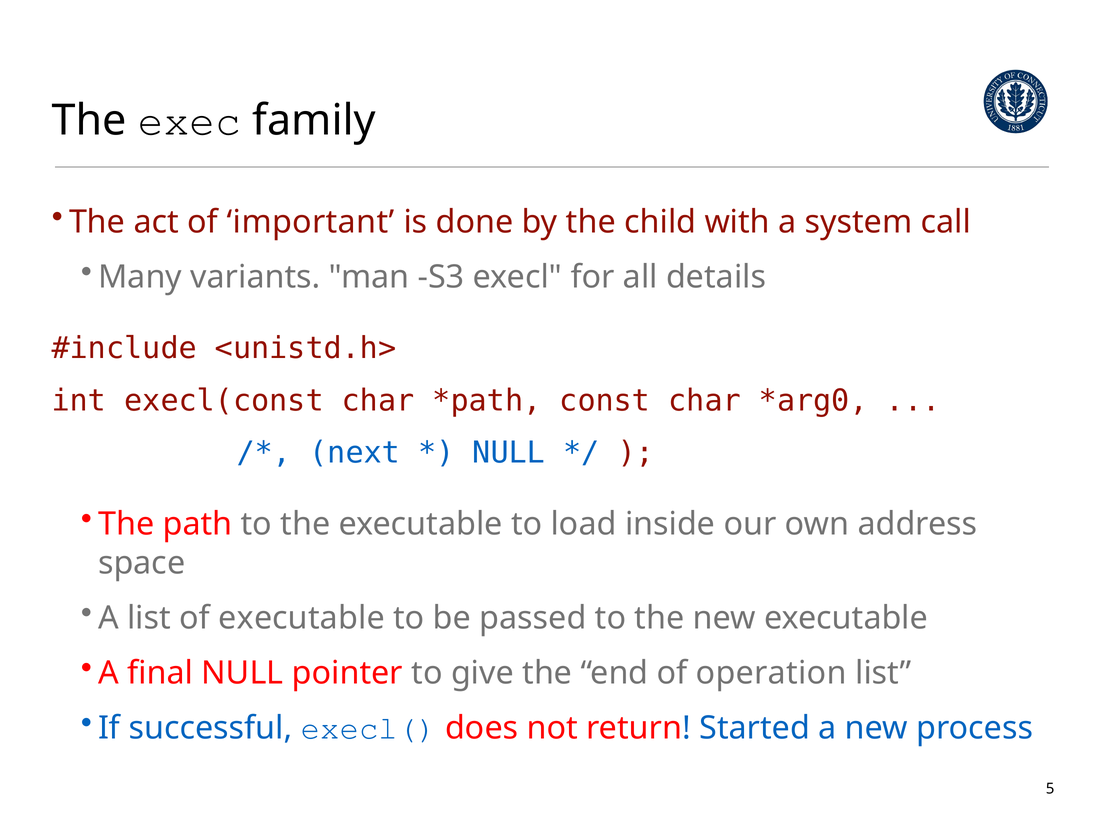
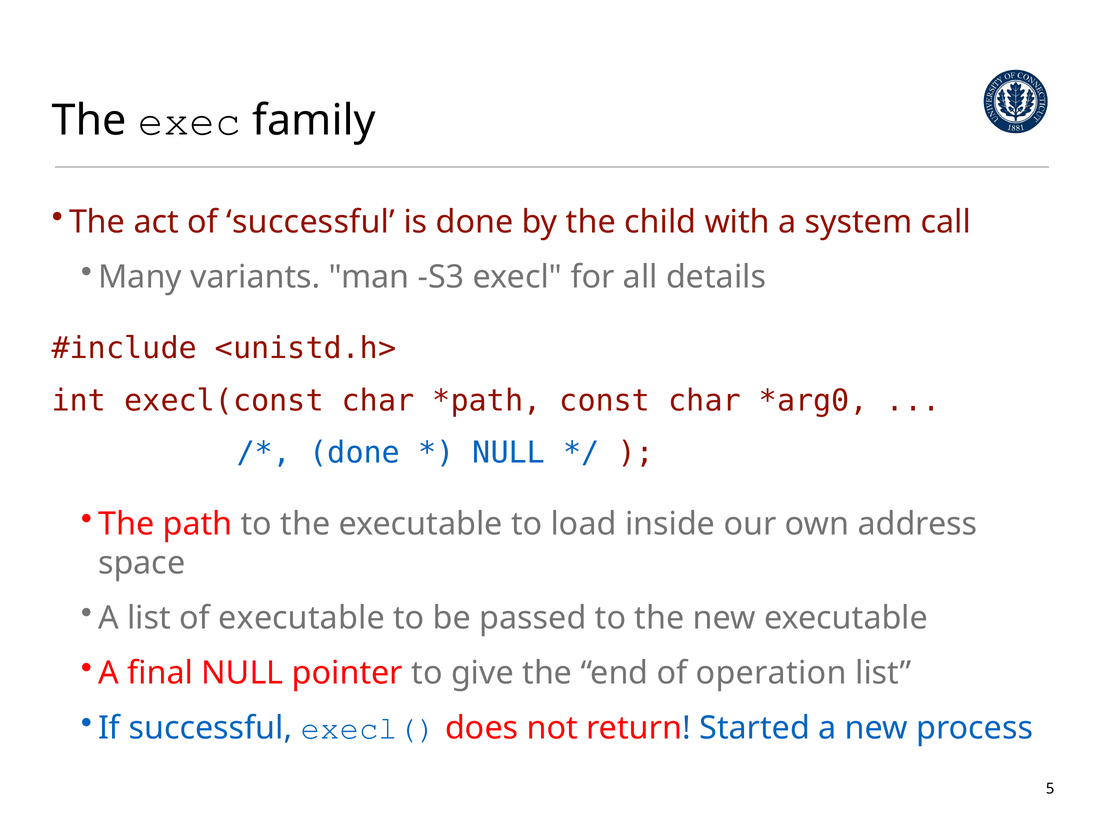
of important: important -> successful (311, 222)
next: next -> done (355, 453)
